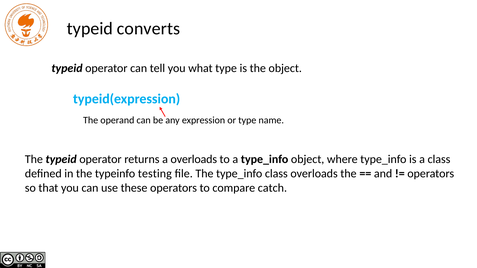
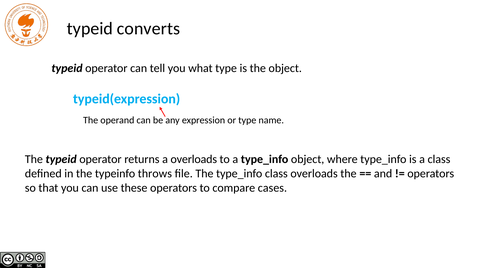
testing: testing -> throws (155, 174)
catch: catch -> cases (272, 188)
